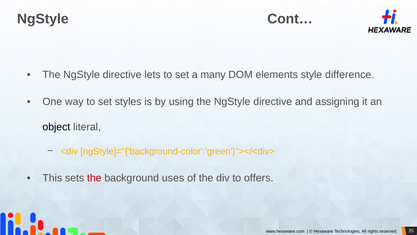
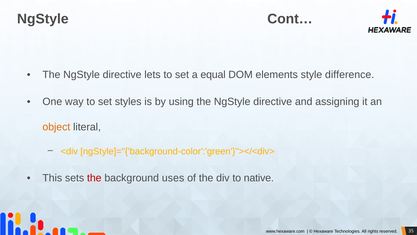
many: many -> equal (213, 75)
object colour: black -> orange (56, 127)
offers: offers -> native (259, 178)
